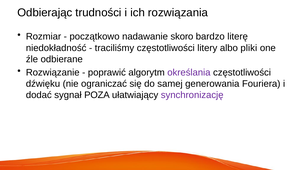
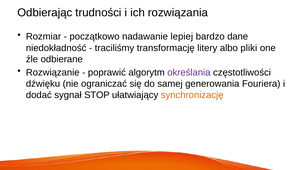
skoro: skoro -> lepiej (182, 37)
literę: literę -> dane (238, 37)
traciliśmy częstotliwości: częstotliwości -> transformację (166, 48)
POZA: POZA -> STOP (97, 95)
synchronizację colour: purple -> orange (192, 95)
